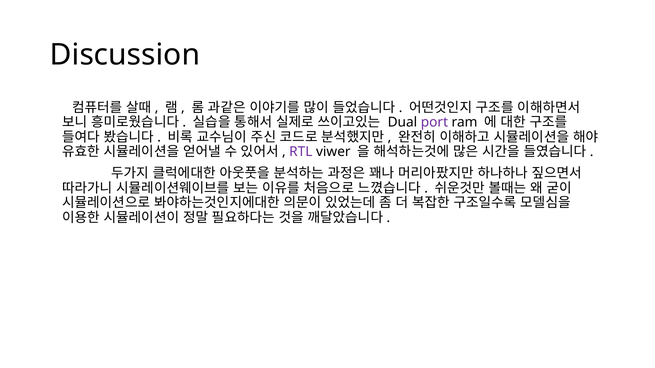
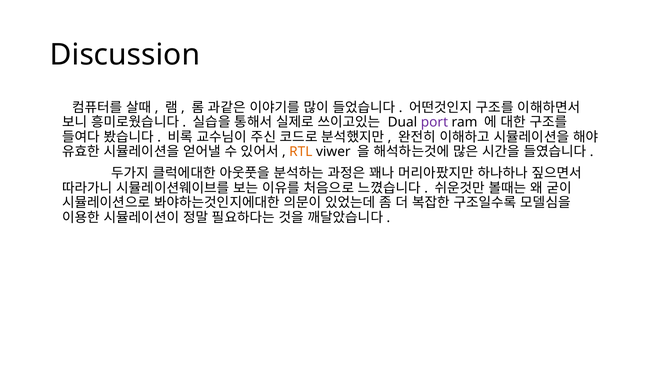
RTL colour: purple -> orange (301, 152)
